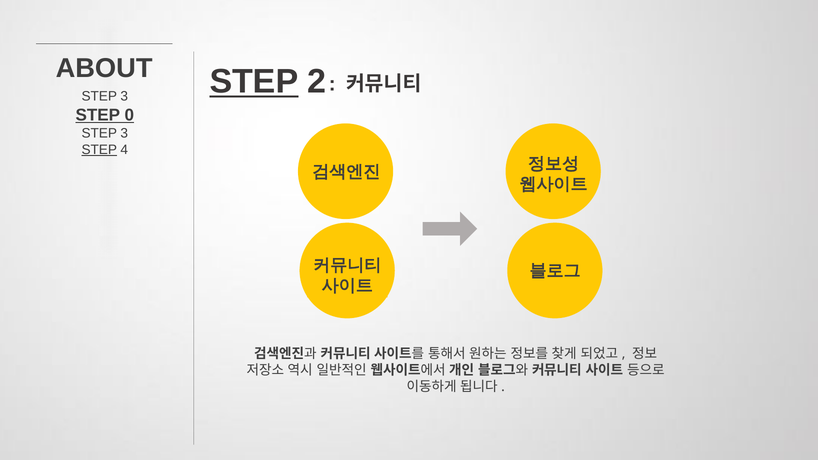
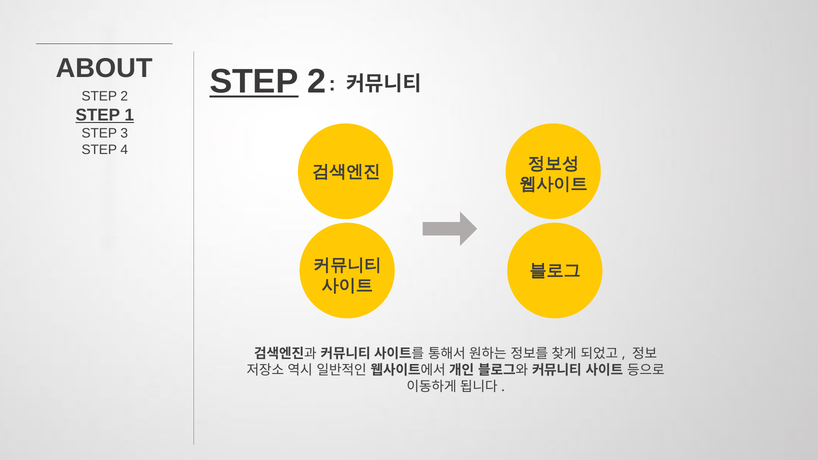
3: 3 -> 2 (124, 96)
0: 0 -> 1 (129, 115)
STEP underline: present -> none (99, 150)
